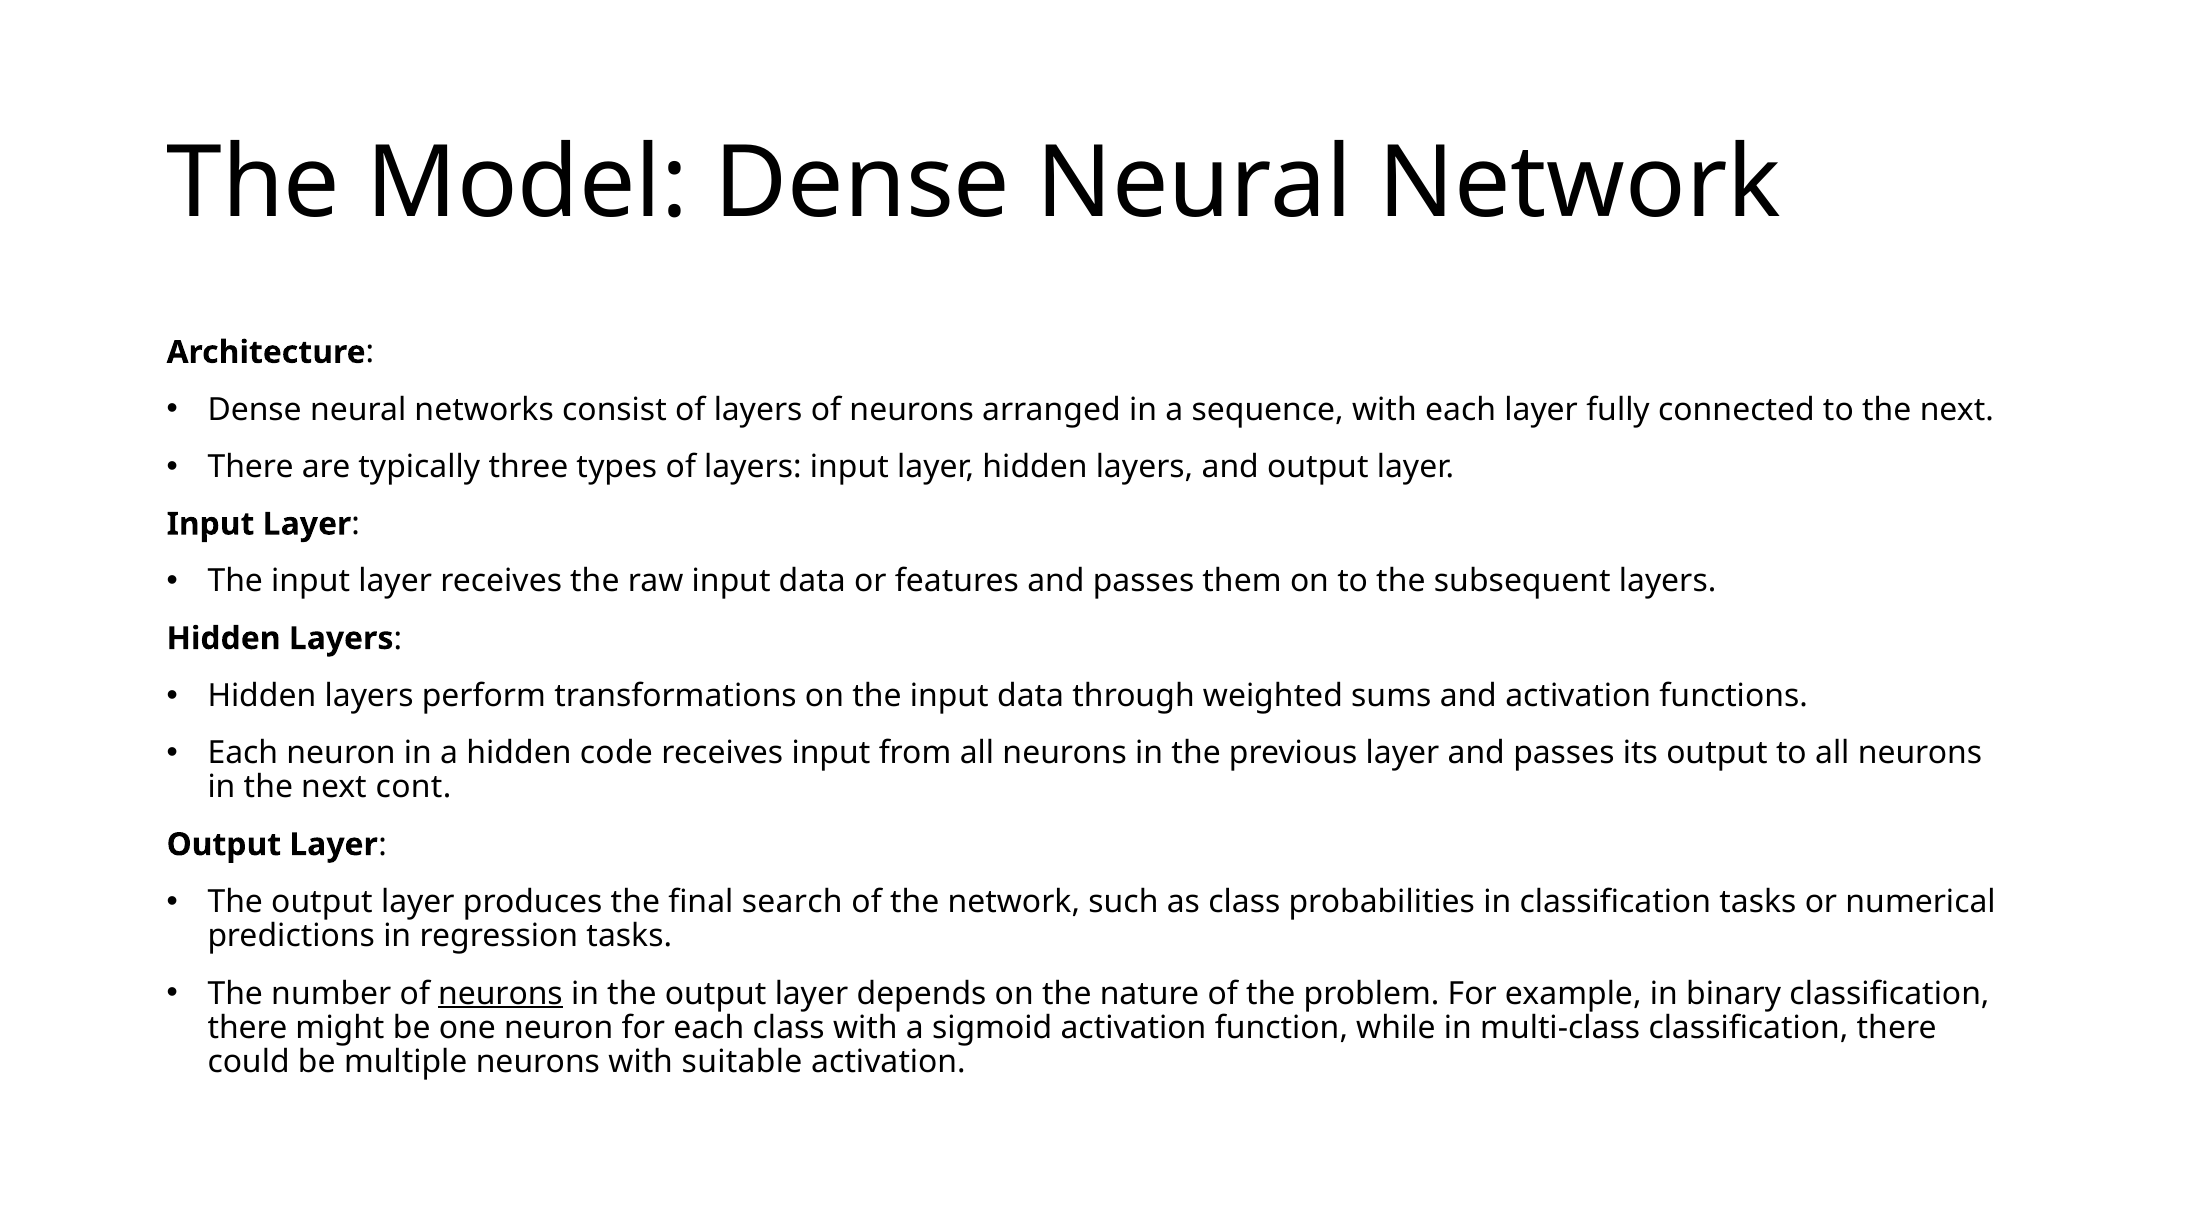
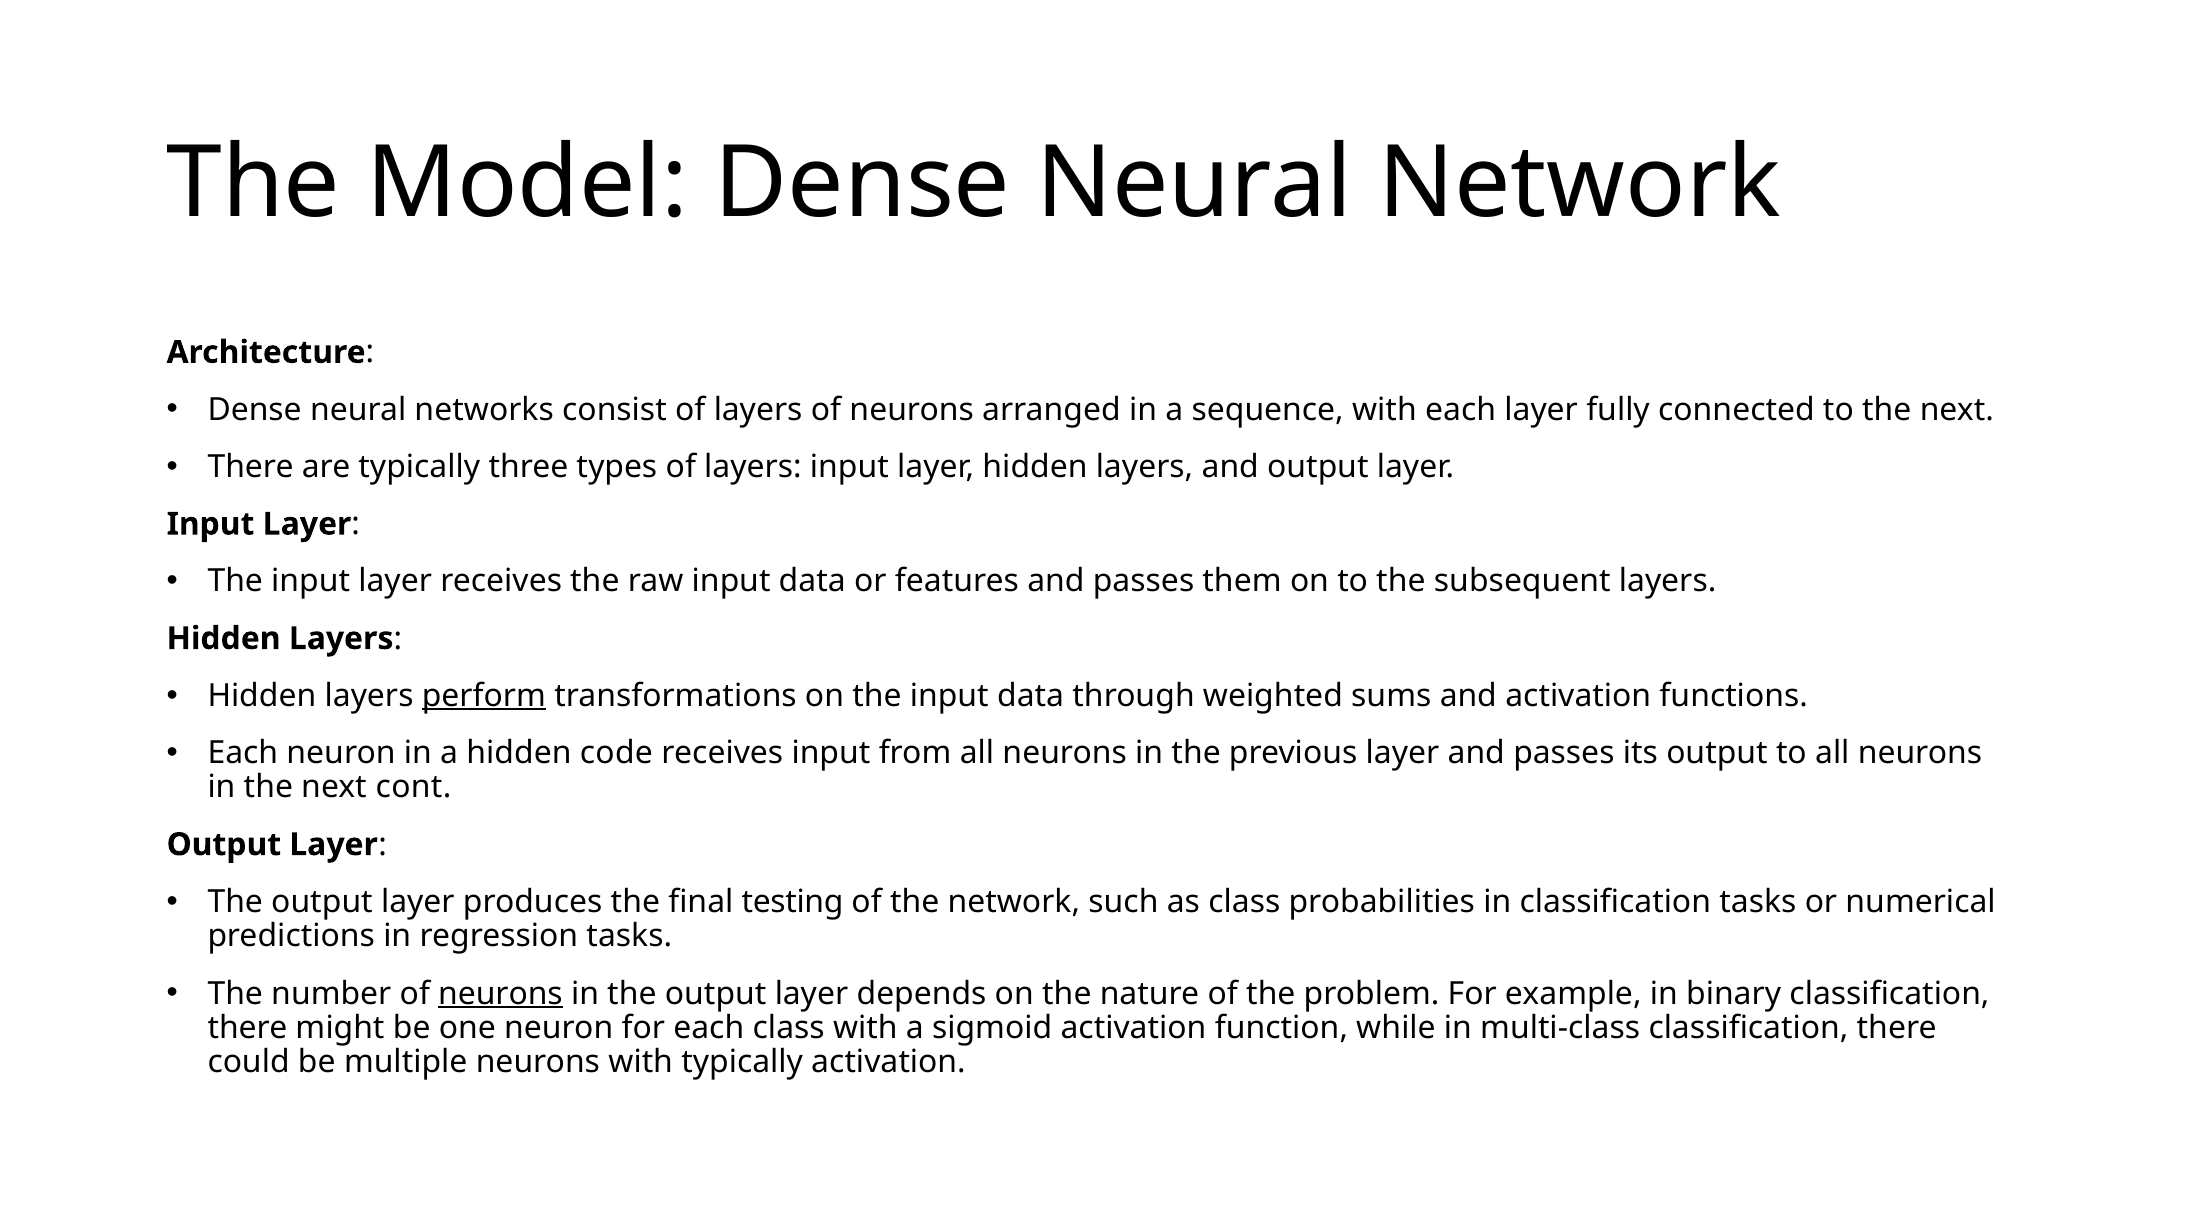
perform underline: none -> present (484, 696)
search: search -> testing (793, 902)
with suitable: suitable -> typically (742, 1062)
